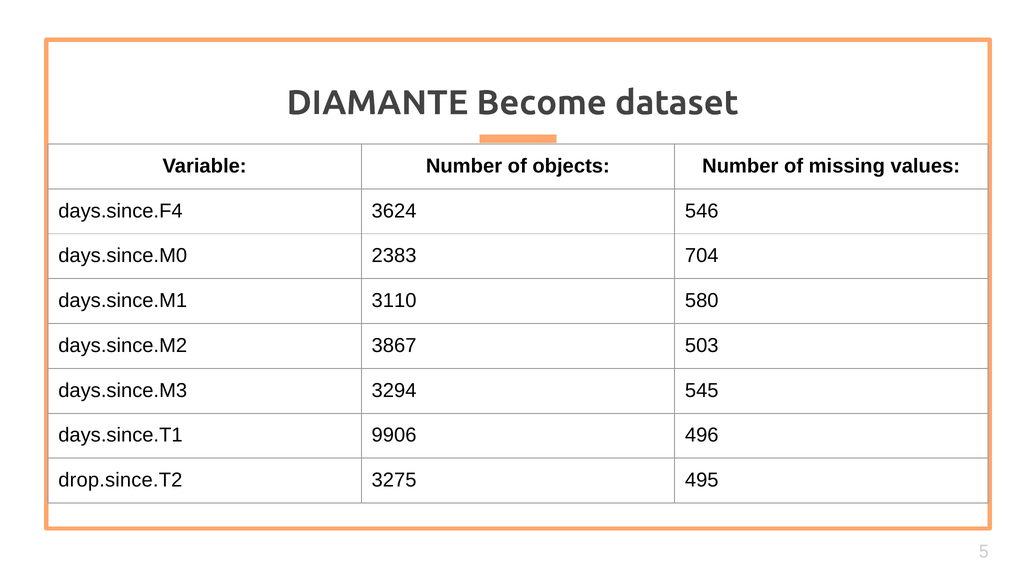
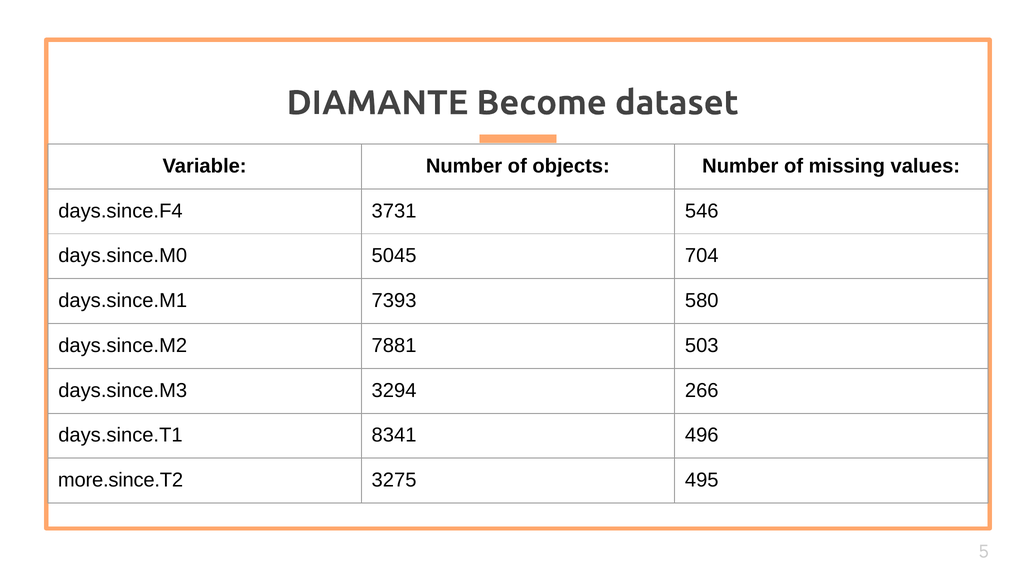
3624: 3624 -> 3731 (394, 211)
2383: 2383 -> 5045 (394, 256)
3110: 3110 -> 7393 (394, 301)
3867: 3867 -> 7881 (394, 345)
545: 545 -> 266 (702, 390)
9906: 9906 -> 8341 (394, 435)
drop.since.T2: drop.since.T2 -> more.since.T2 (121, 480)
